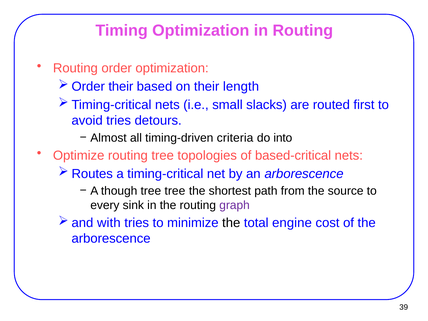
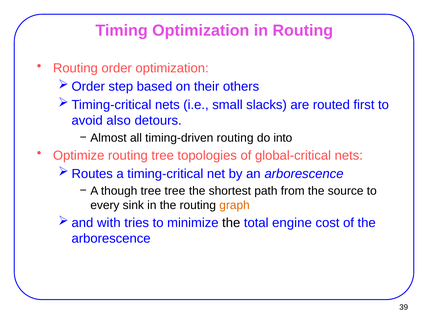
their: their -> step (121, 87)
length: length -> others (241, 87)
avoid tries: tries -> also (119, 120)
timing-driven criteria: criteria -> routing (235, 138)
based-critical: based-critical -> global-critical (293, 155)
graph colour: purple -> orange (235, 205)
